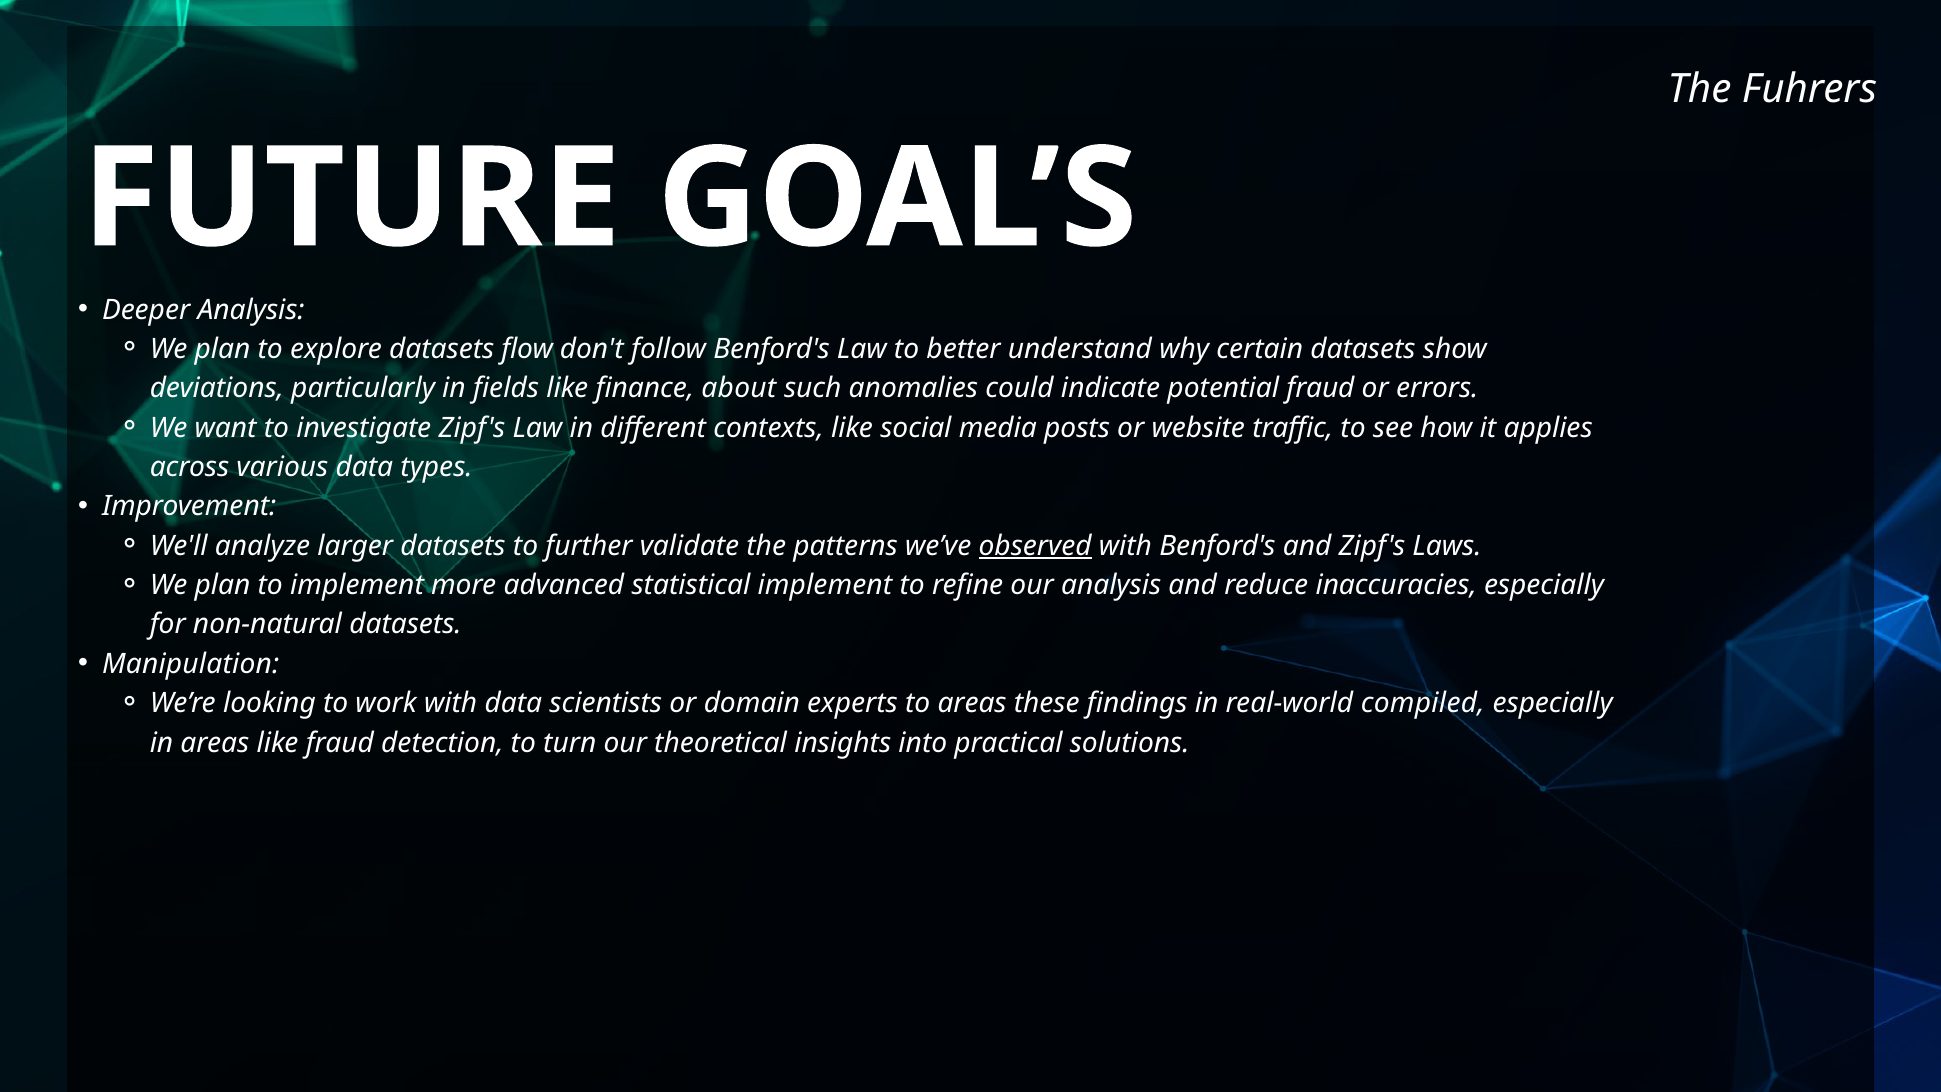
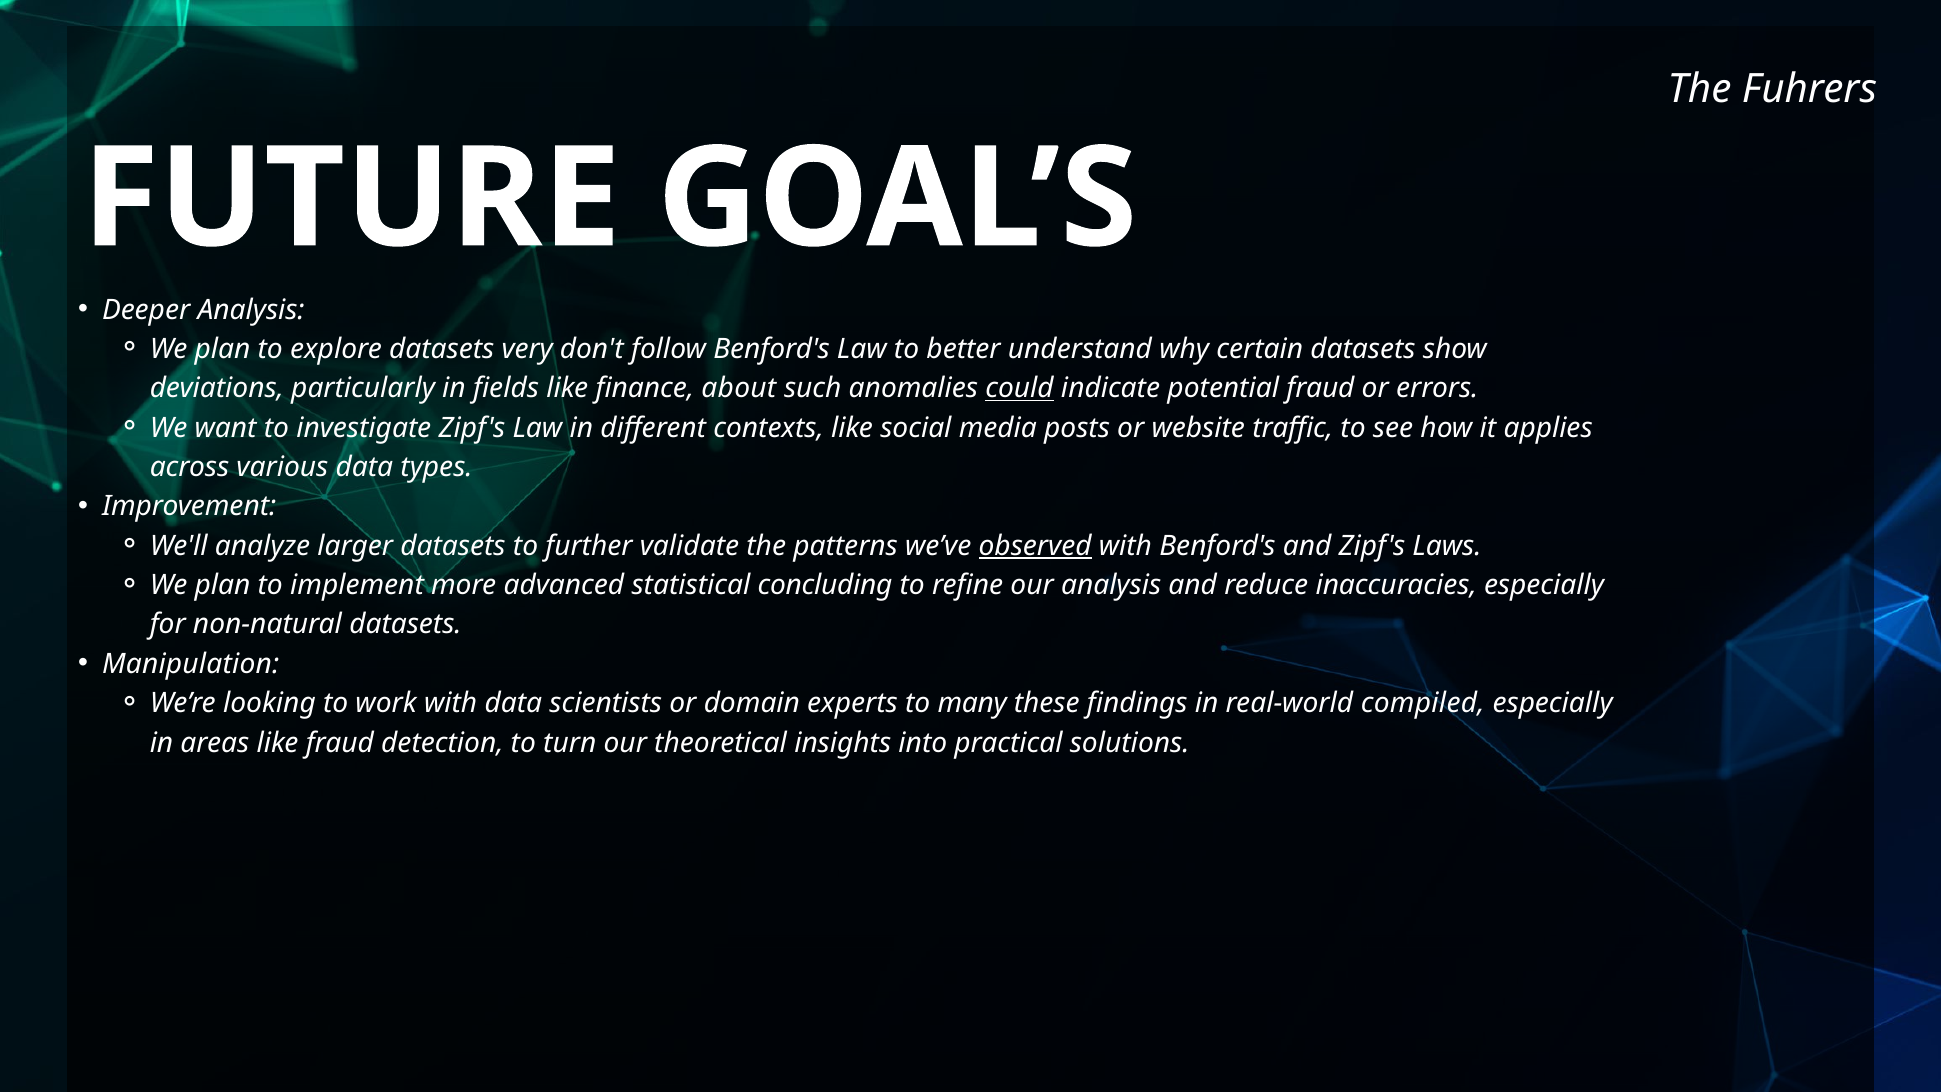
flow: flow -> very (527, 349)
could underline: none -> present (1020, 388)
statistical implement: implement -> concluding (825, 585)
to areas: areas -> many (972, 703)
